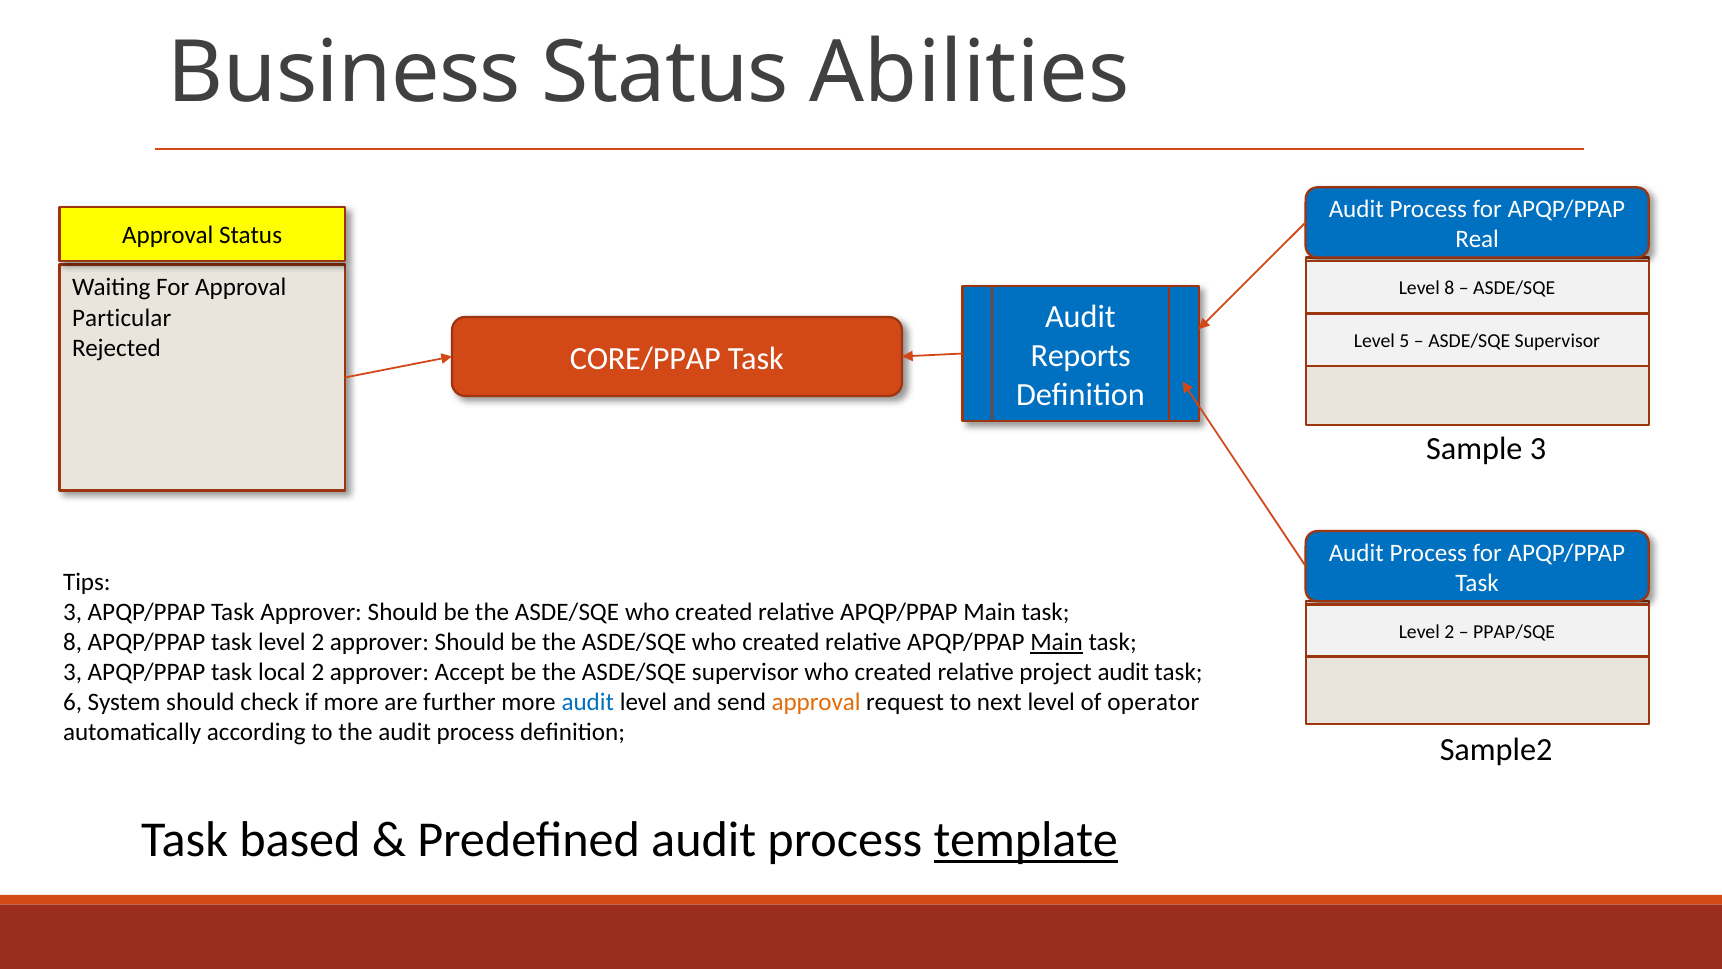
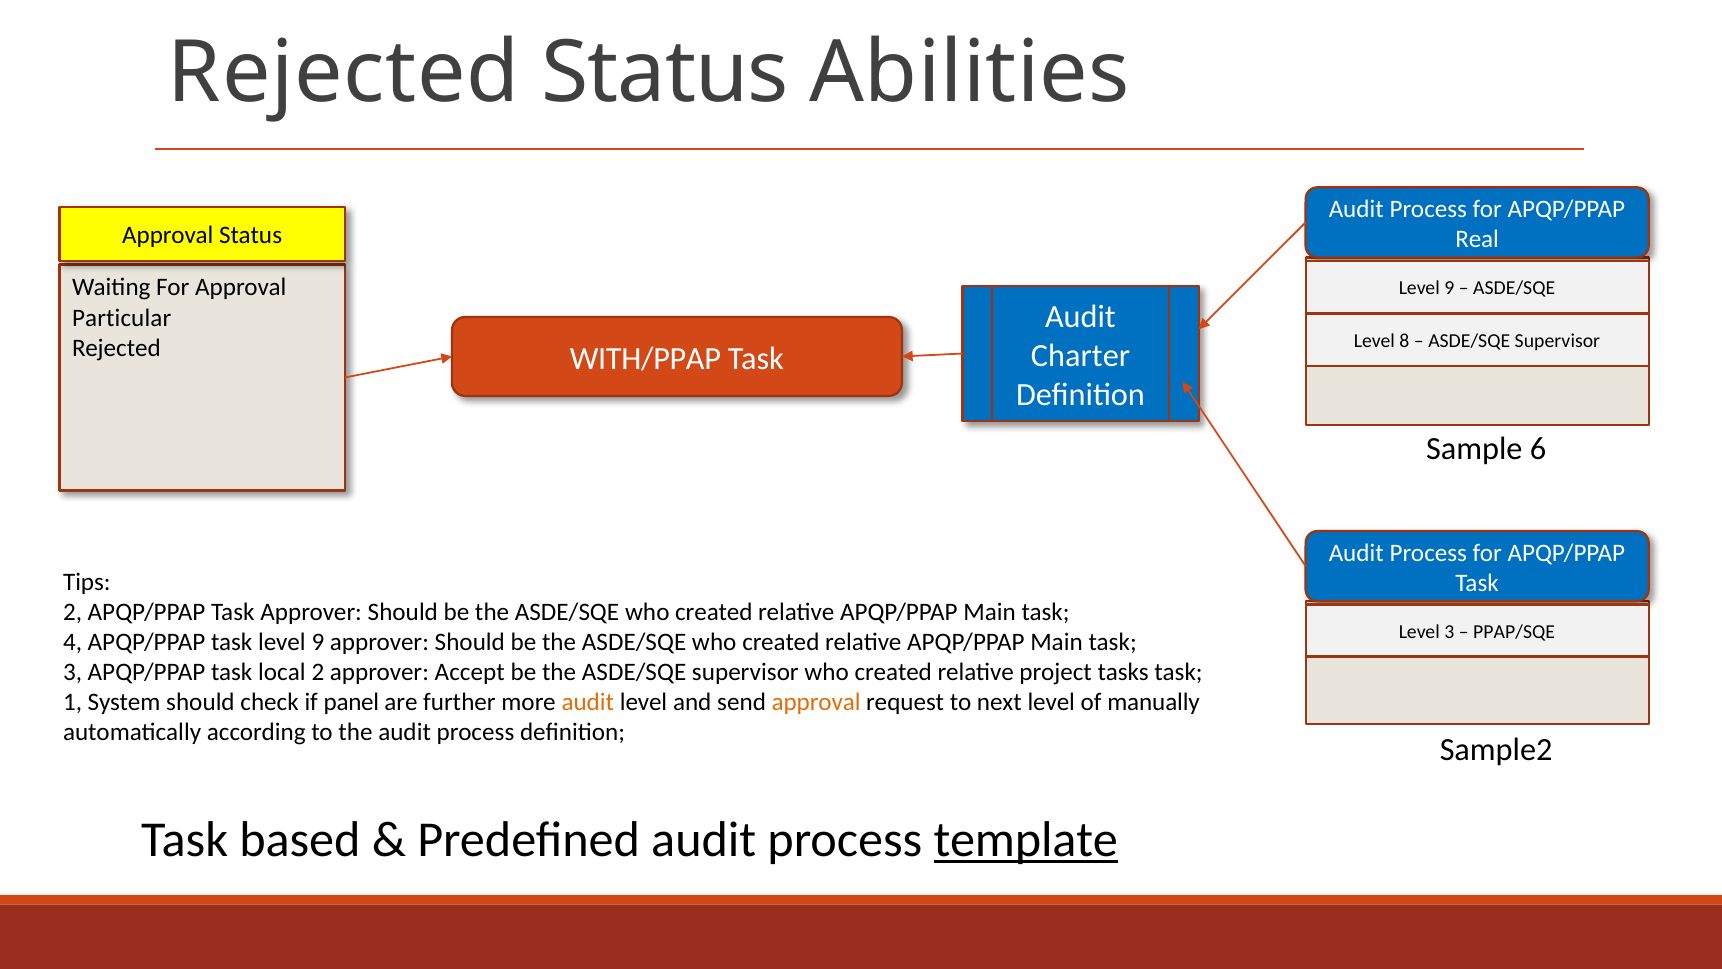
Business: Business -> Rejected (344, 73)
8: 8 -> 9 (1449, 288)
5: 5 -> 8 (1404, 341)
Reports: Reports -> Charter (1081, 356)
CORE/PPAP: CORE/PPAP -> WITH/PPAP (645, 359)
Sample 3: 3 -> 6 (1538, 449)
3: 3 -> 2 (73, 612)
2: 2 -> 3 (1449, 632)
8: 8 -> 4 (73, 642)
2: 2 -> 9 (318, 642)
Main underline: present -> none (1057, 642)
project audit: audit -> tasks (1123, 672)
6: 6 -> 1 (73, 702)
if more: more -> panel (351, 702)
audit colour: blue -> orange (588, 702)
operator: operator -> manually (1154, 702)
